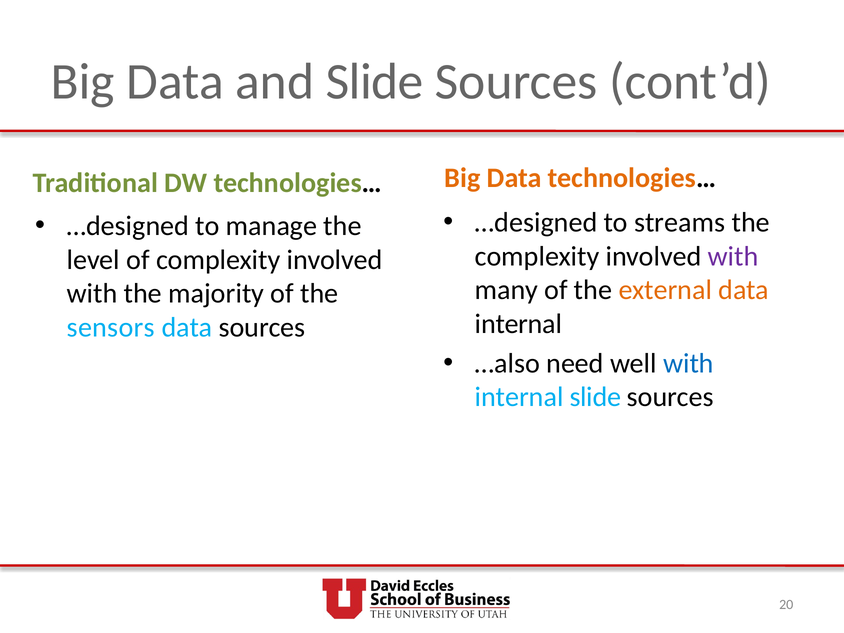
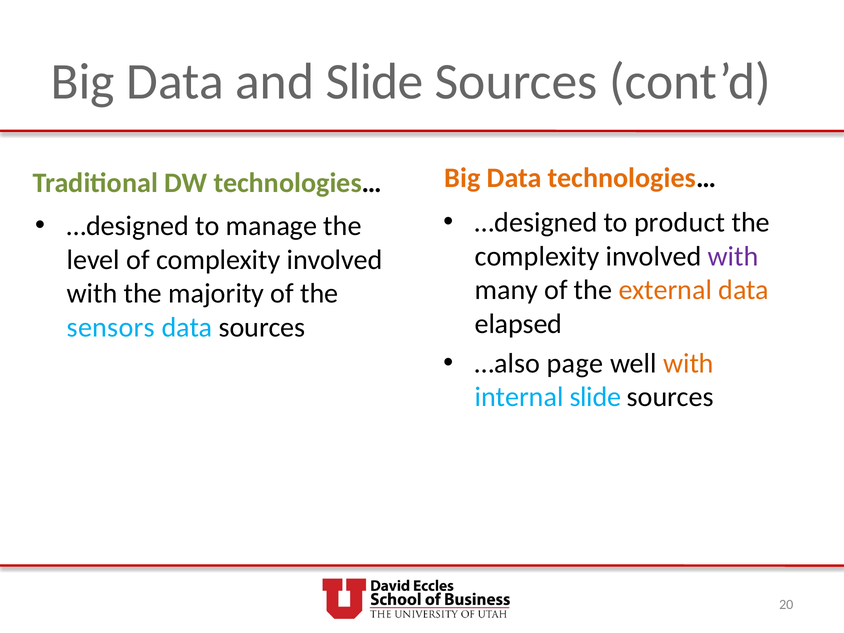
streams: streams -> product (680, 223)
internal: internal -> elapsed (519, 324)
need: need -> page (575, 363)
with colour: blue -> orange (688, 363)
